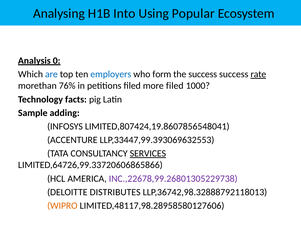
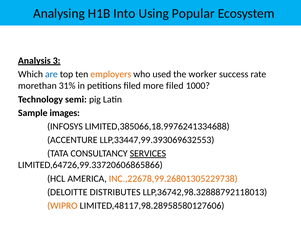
0: 0 -> 3 (57, 61)
employers colour: blue -> orange (111, 74)
form: form -> used (162, 74)
the success: success -> worker (203, 74)
rate underline: present -> none (258, 74)
76%: 76% -> 31% (67, 86)
facts: facts -> semi (76, 99)
adding: adding -> images (65, 113)
LIMITED,807424,19.8607856548041: LIMITED,807424,19.8607856548041 -> LIMITED,385066,18.9976241334688 (157, 126)
INC.,22678,99.26801305229738 colour: purple -> orange (173, 178)
